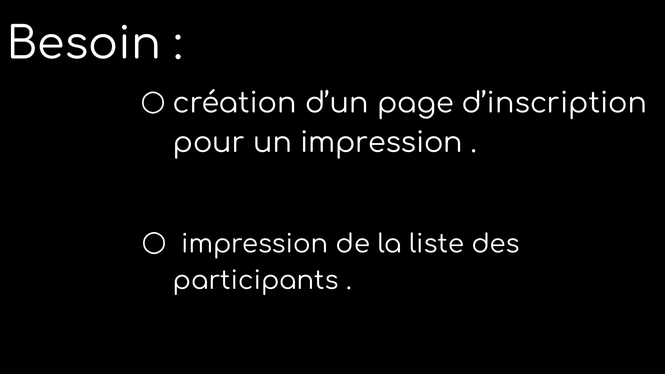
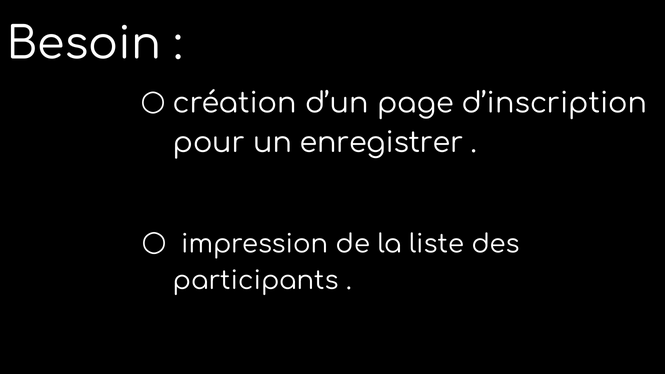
un impression: impression -> enregistrer (382, 143)
